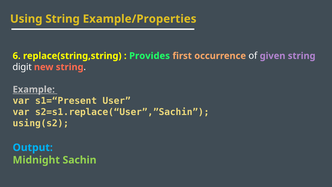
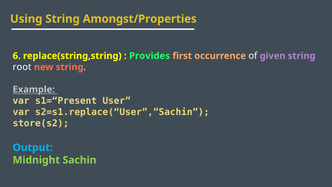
Example/Properties: Example/Properties -> Amongst/Properties (140, 19)
digit: digit -> root (22, 67)
using(s2: using(s2 -> store(s2 (41, 123)
